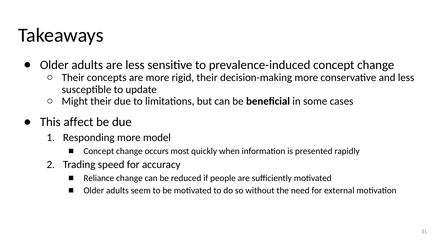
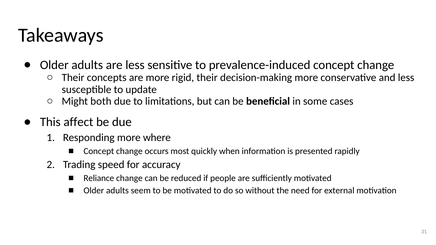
Might their: their -> both (101, 101)
model: model -> where (157, 138)
